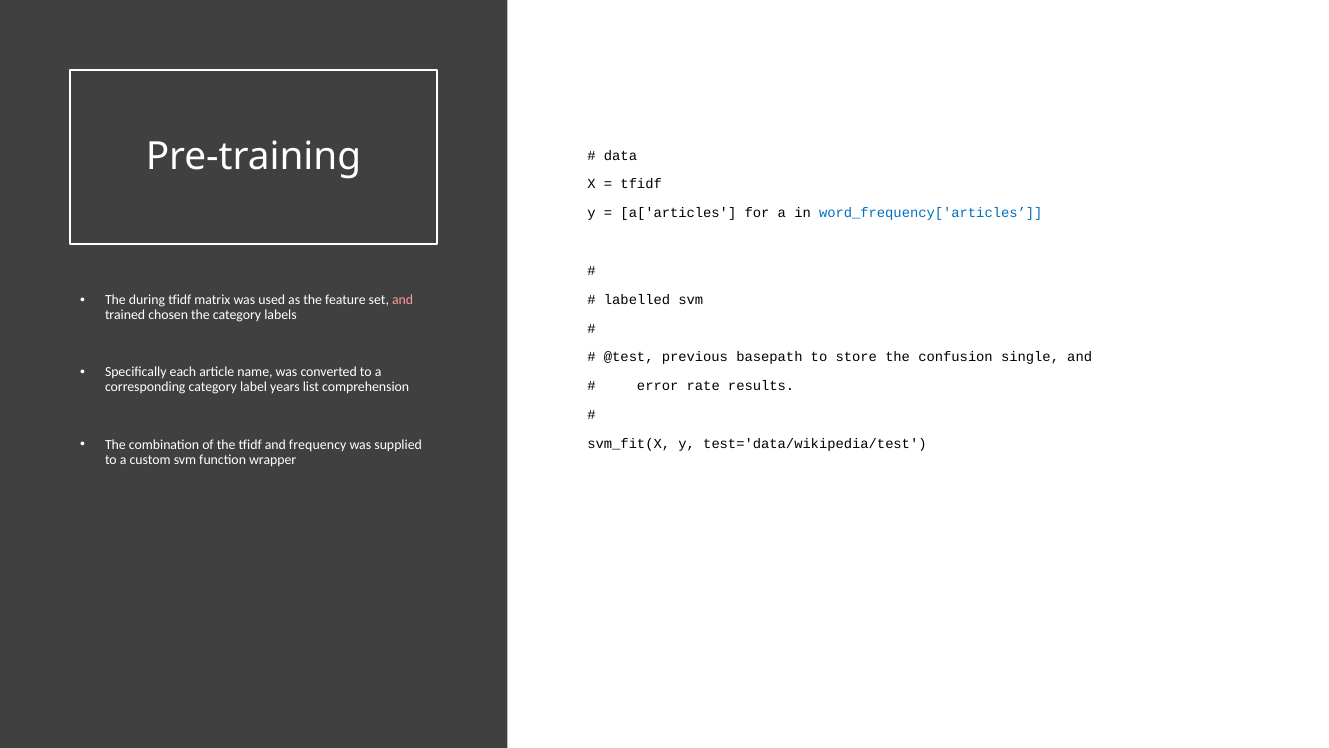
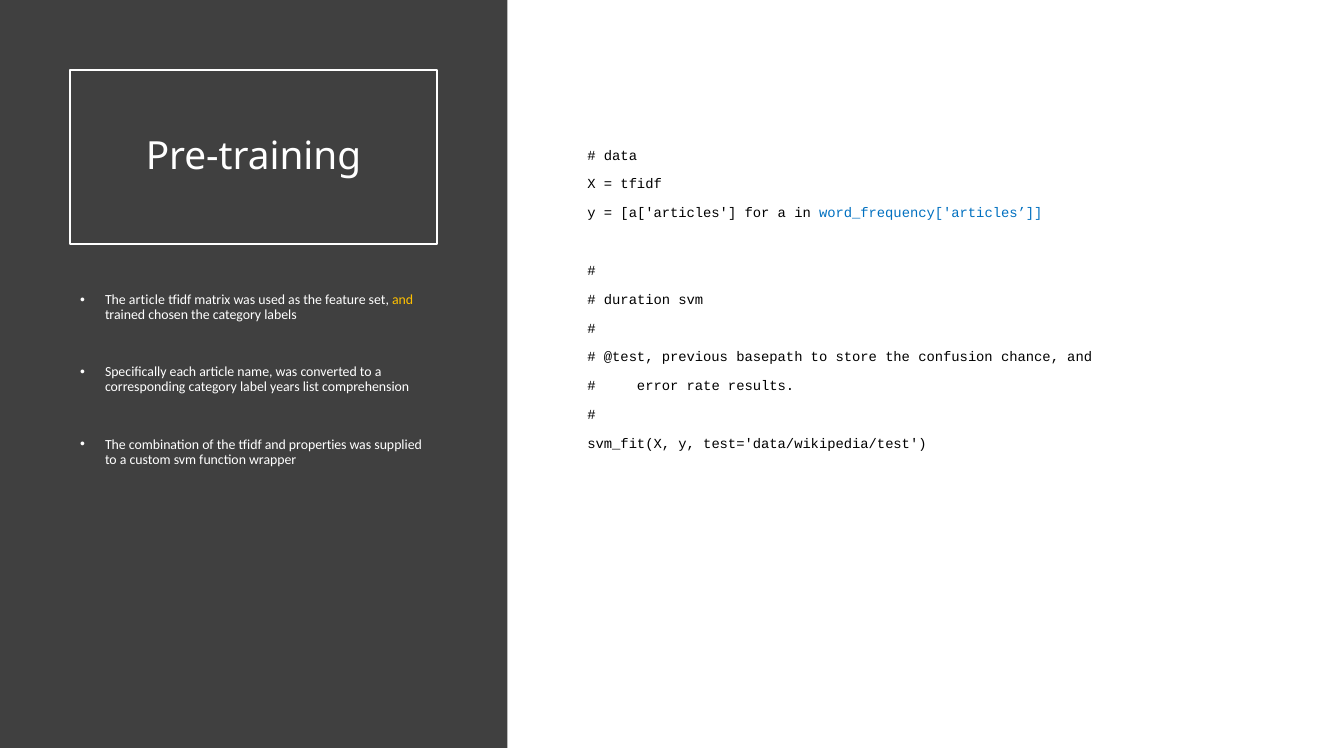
The during: during -> article (147, 300)
and colour: pink -> yellow (403, 300)
labelled: labelled -> duration (637, 300)
single: single -> chance (1030, 357)
frequency: frequency -> properties (318, 444)
